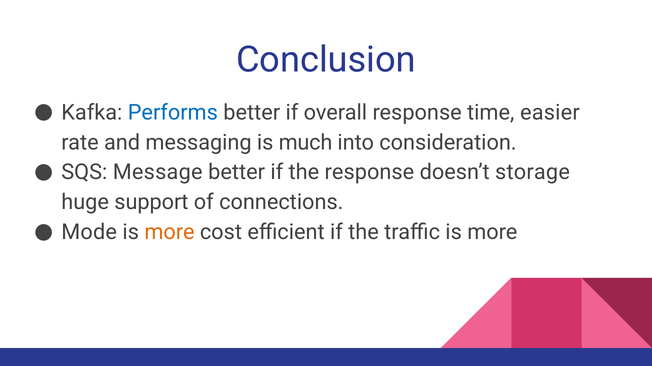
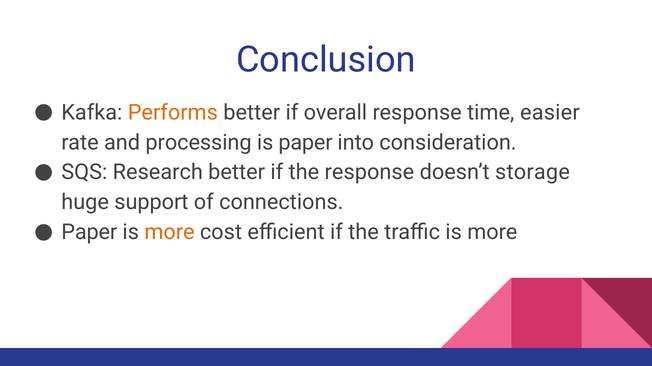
Performs colour: blue -> orange (173, 113)
messaging: messaging -> processing (199, 143)
is much: much -> paper (306, 143)
Message: Message -> Research (158, 173)
Mode: Mode -> Paper (89, 233)
